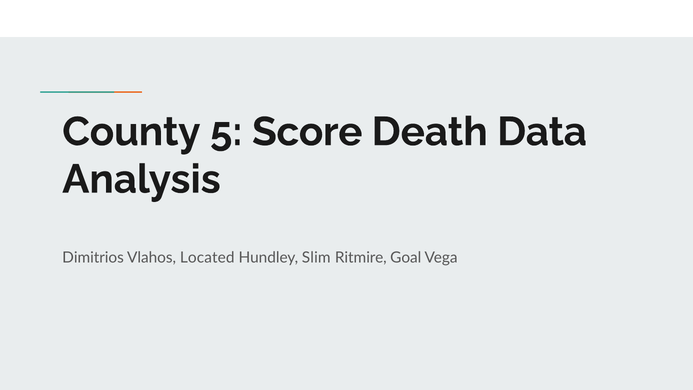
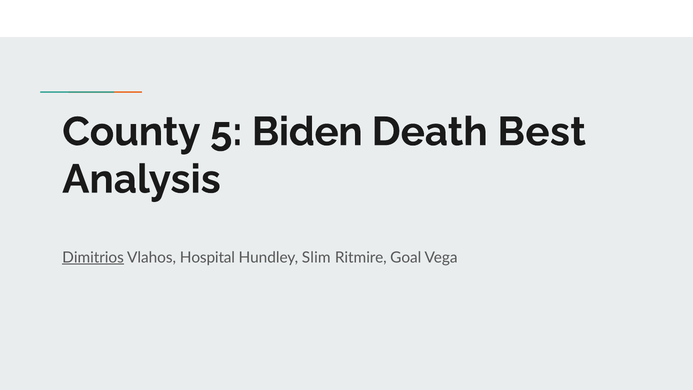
Score: Score -> Biden (307, 132)
Data: Data -> Best (542, 132)
Dimitrios underline: none -> present (93, 257)
Located: Located -> Hospital (207, 257)
